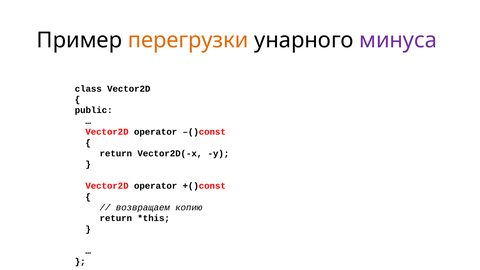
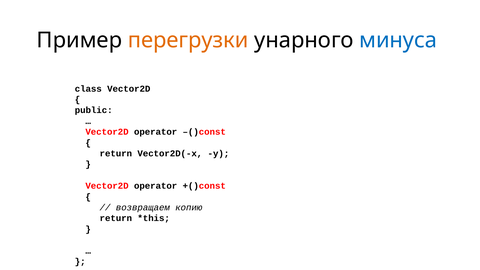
минуса colour: purple -> blue (398, 40)
